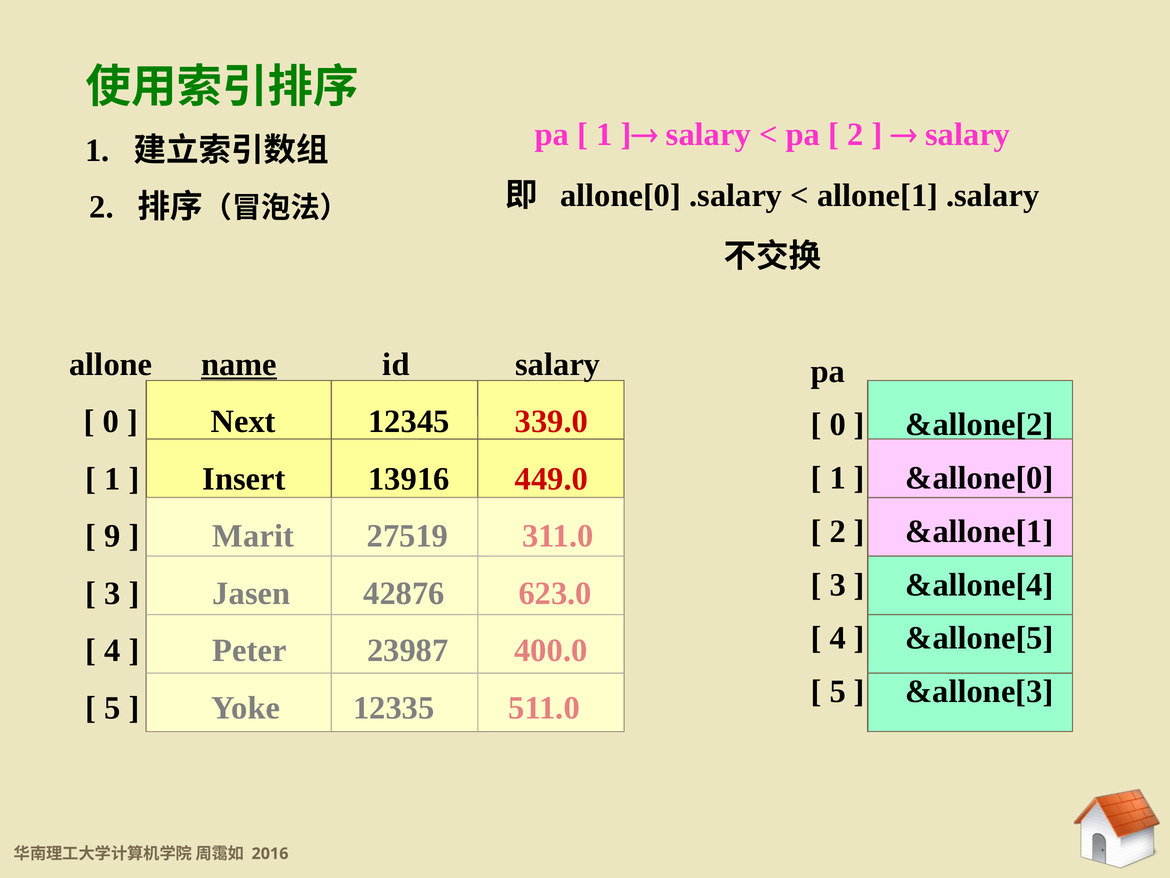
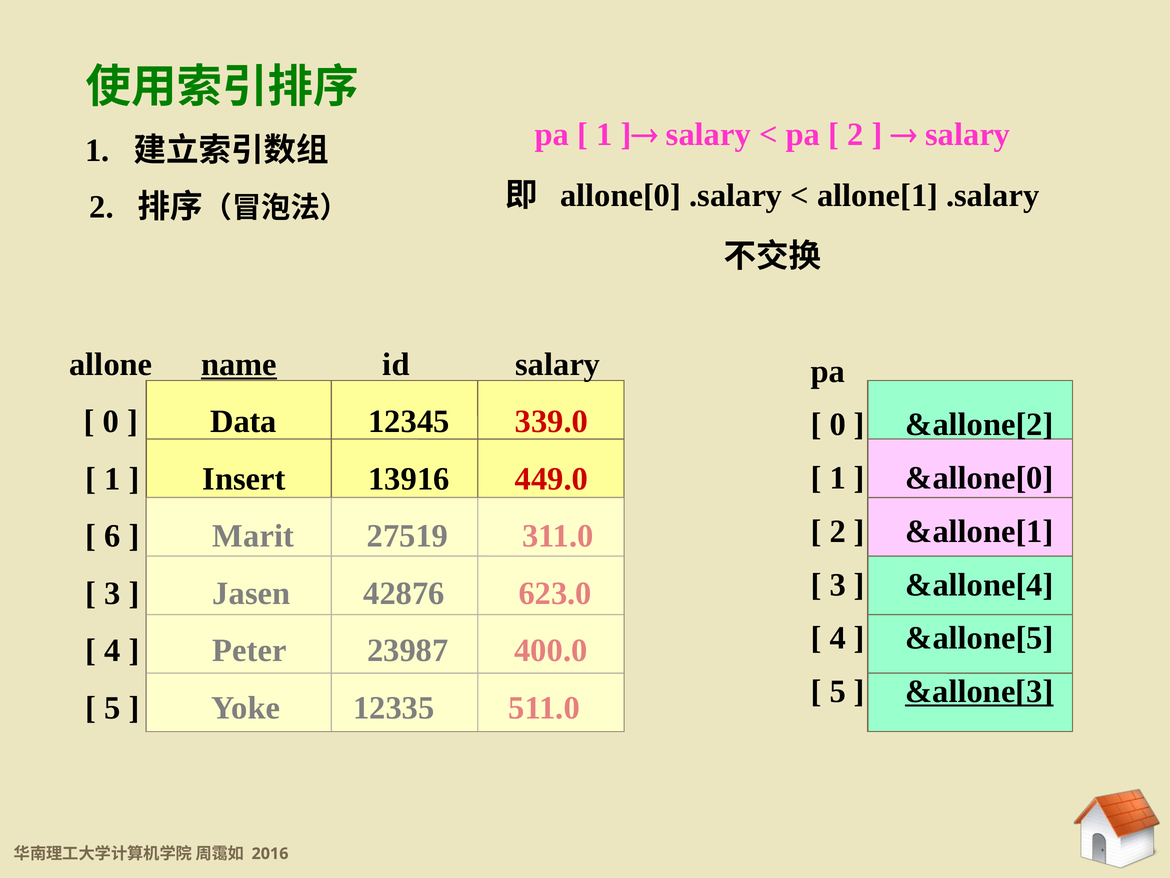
Next: Next -> Data (243, 421)
9: 9 -> 6 (113, 536)
&allone[3 underline: none -> present (979, 691)
